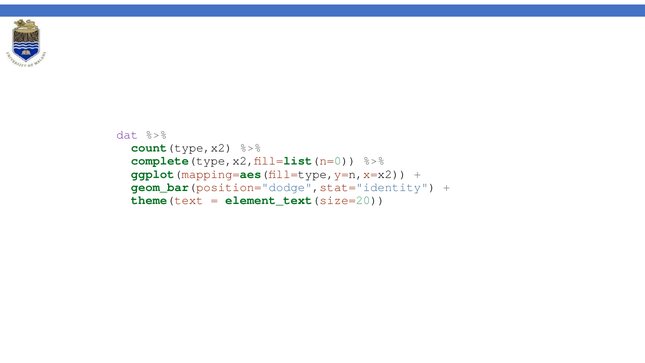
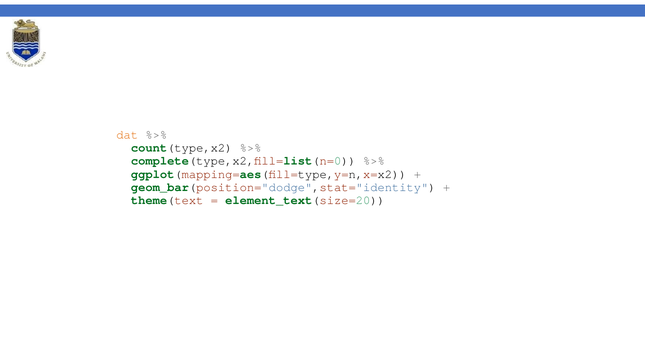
dat colour: purple -> orange (127, 135)
